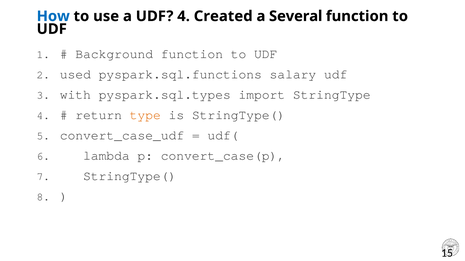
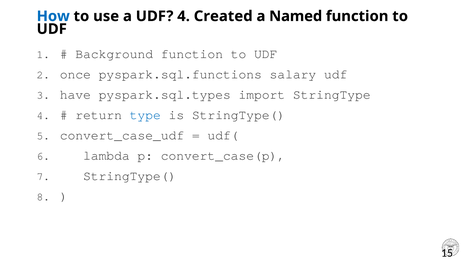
Several: Several -> Named (296, 16)
used: used -> once (75, 74)
with: with -> have (75, 95)
type colour: orange -> blue (145, 115)
